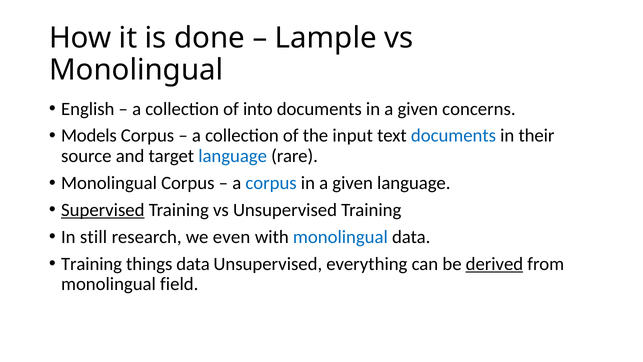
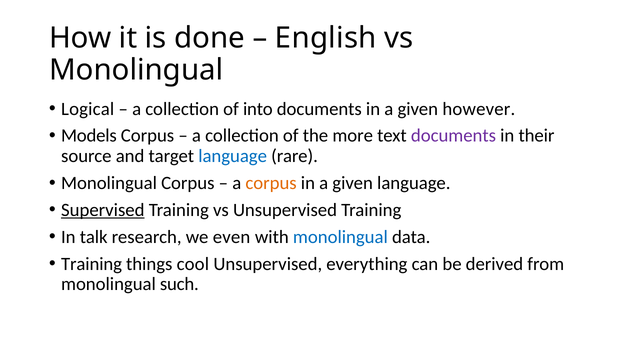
Lample: Lample -> English (326, 38)
English: English -> Logical (88, 109)
concerns: concerns -> however (479, 109)
input: input -> more (353, 136)
documents colour: blue -> purple (453, 136)
corpus colour: blue -> orange (271, 183)
still: still -> talk (94, 237)
things data: data -> cool (193, 264)
derived underline: present -> none (494, 264)
field: field -> such (179, 284)
